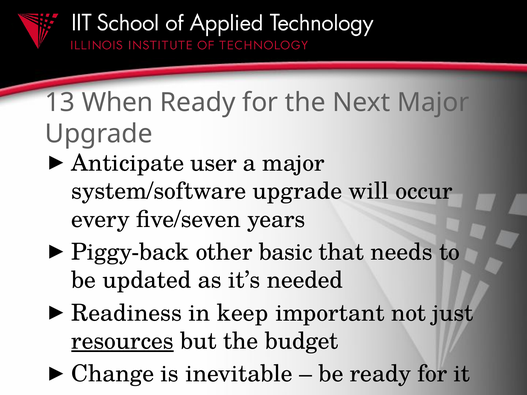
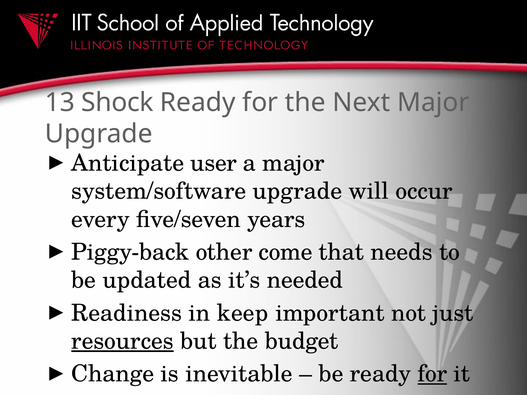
When: When -> Shock (117, 102)
basic: basic -> come (286, 252)
for underline: none -> present (432, 374)
